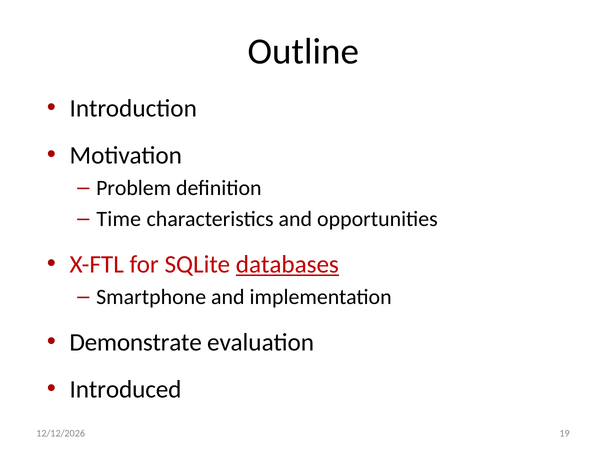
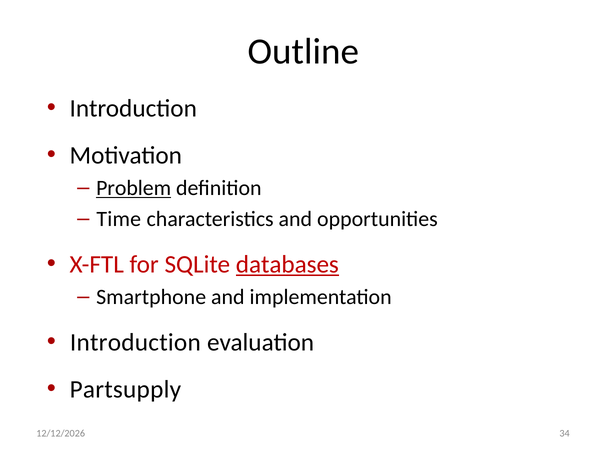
Problem underline: none -> present (134, 188)
Demonstrate: Demonstrate -> Introduction (135, 343)
Introduced: Introduced -> Partsupply (125, 390)
19: 19 -> 34 (565, 434)
